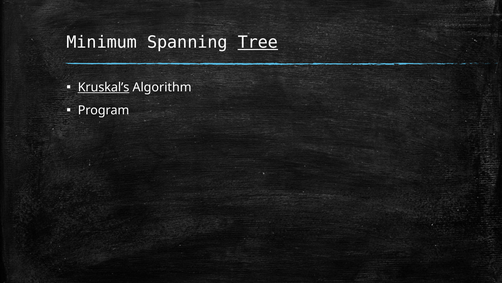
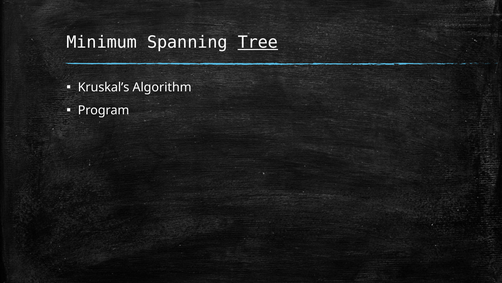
Kruskal’s underline: present -> none (104, 87)
